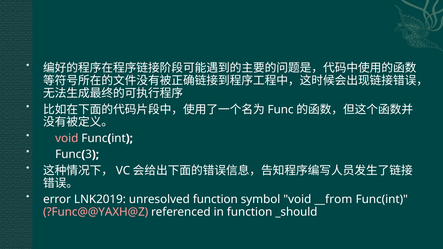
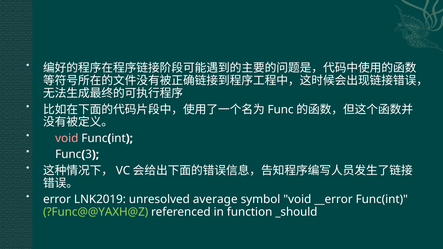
unresolved function: function -> average (215, 200)
__from: __from -> __error (333, 200)
?Func@@YAXH@Z colour: pink -> light green (96, 212)
